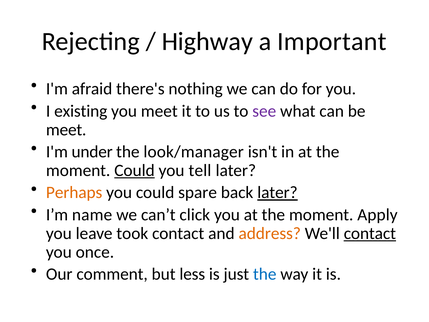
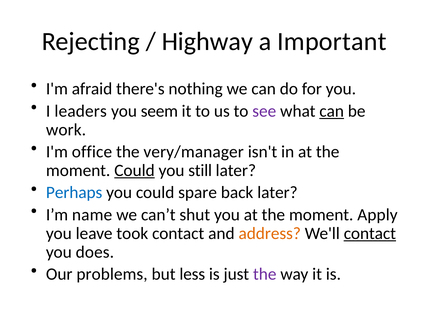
existing: existing -> leaders (81, 111)
you meet: meet -> seem (159, 111)
can underline: none -> present (332, 111)
meet: meet -> work (66, 130)
under: under -> office (92, 152)
look/manager: look/manager -> very/manager (194, 152)
tell: tell -> still (200, 170)
Perhaps colour: orange -> blue (74, 192)
later underline: present -> none (277, 192)
click: click -> shut (195, 214)
once: once -> does (95, 252)
comment: comment -> problems (112, 274)
the colour: blue -> purple (265, 274)
